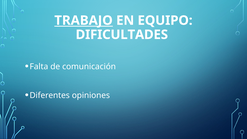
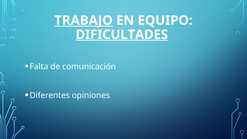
DIFICULTADES underline: none -> present (122, 35)
